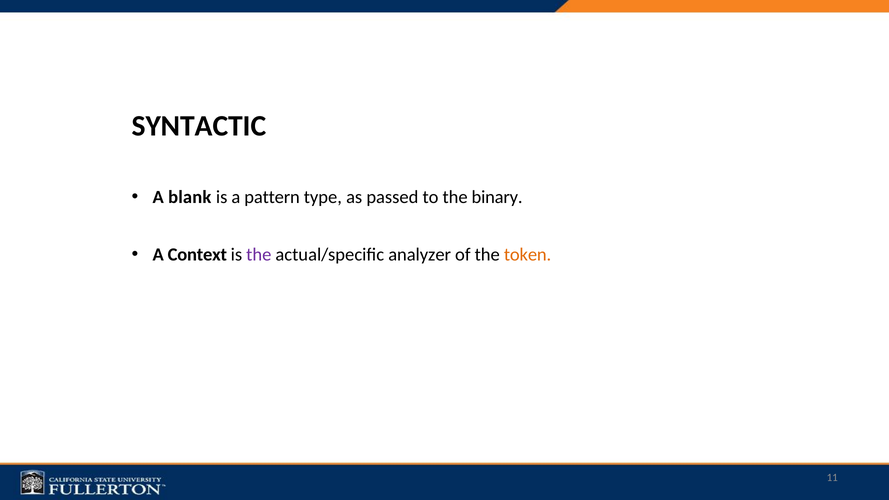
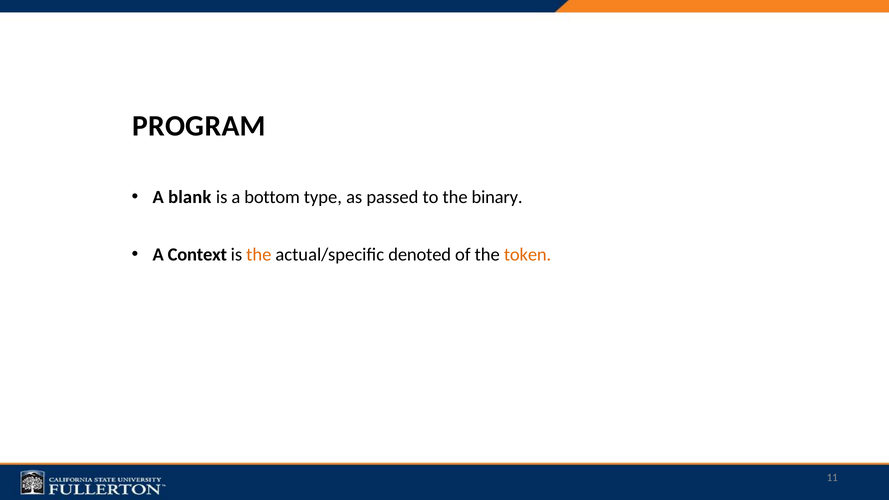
SYNTACTIC: SYNTACTIC -> PROGRAM (199, 126)
pattern: pattern -> bottom (272, 197)
the colour: purple -> orange (259, 255)
analyzer: analyzer -> denoted (420, 255)
